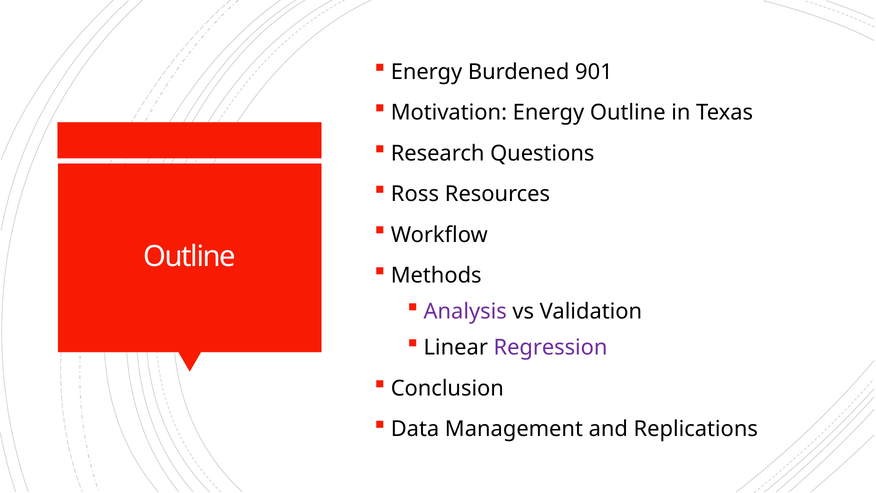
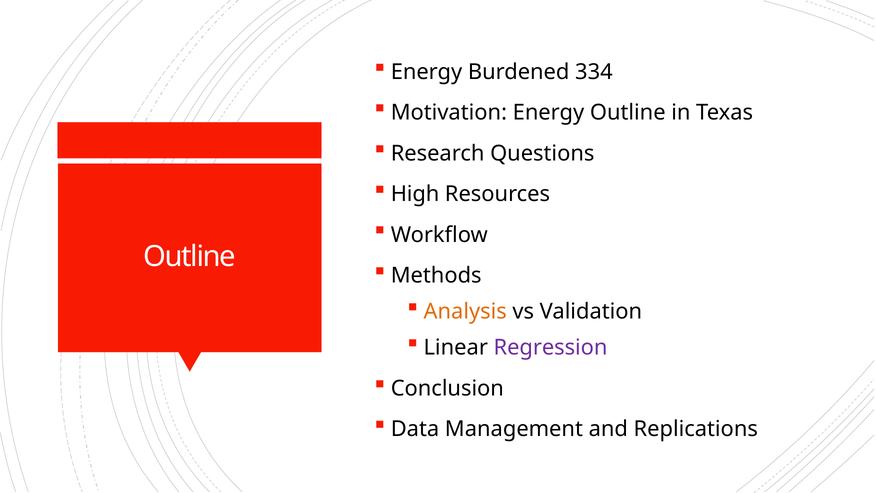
901: 901 -> 334 (594, 72)
Ross: Ross -> High (415, 194)
Analysis colour: purple -> orange (465, 311)
